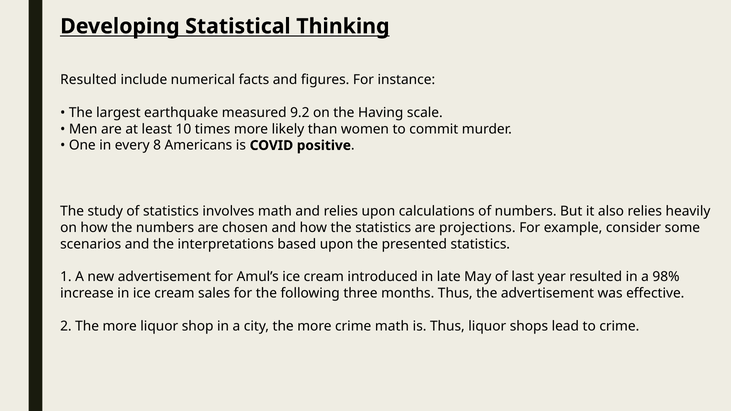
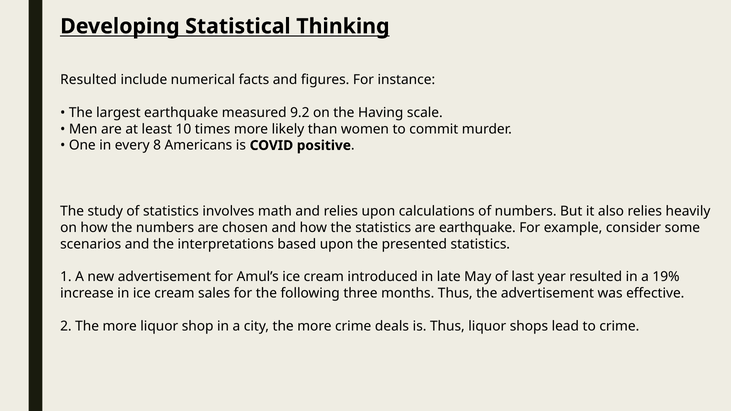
are projections: projections -> earthquake (477, 228)
98%: 98% -> 19% (666, 277)
crime math: math -> deals (392, 326)
